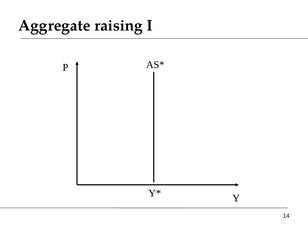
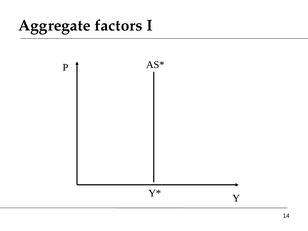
raising: raising -> factors (118, 25)
